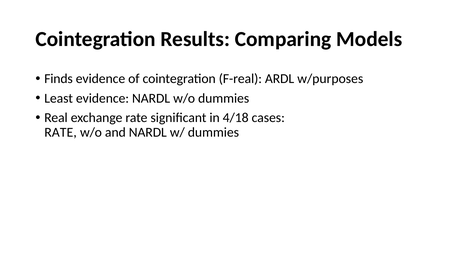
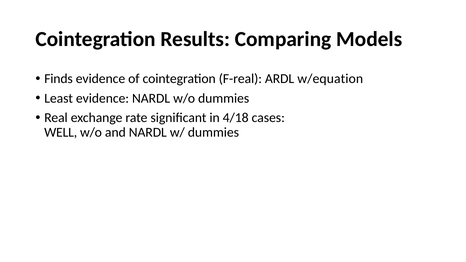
w/purposes: w/purposes -> w/equation (330, 79)
RATE: RATE -> WELL (61, 132)
